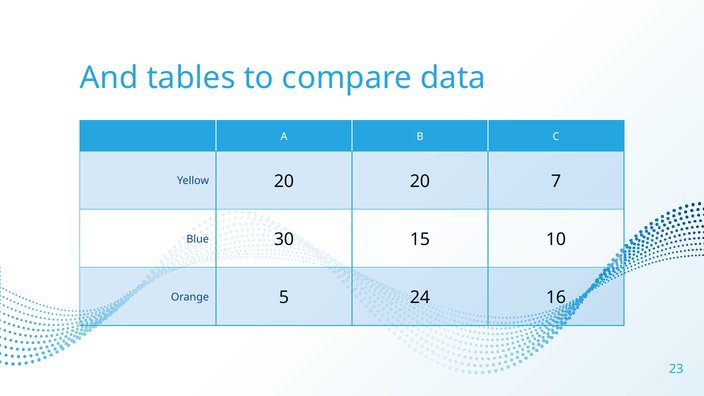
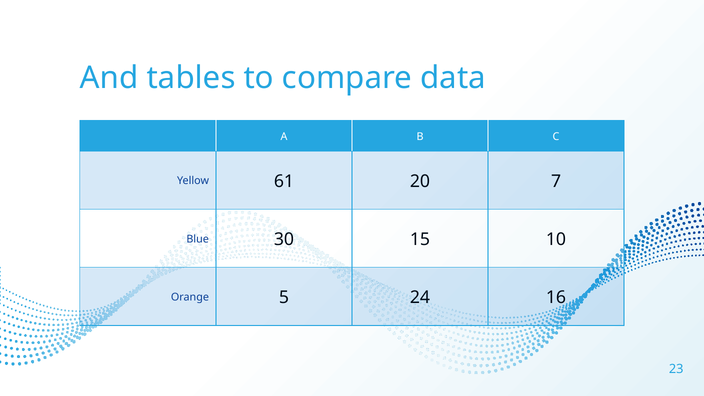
Yellow 20: 20 -> 61 (284, 181)
